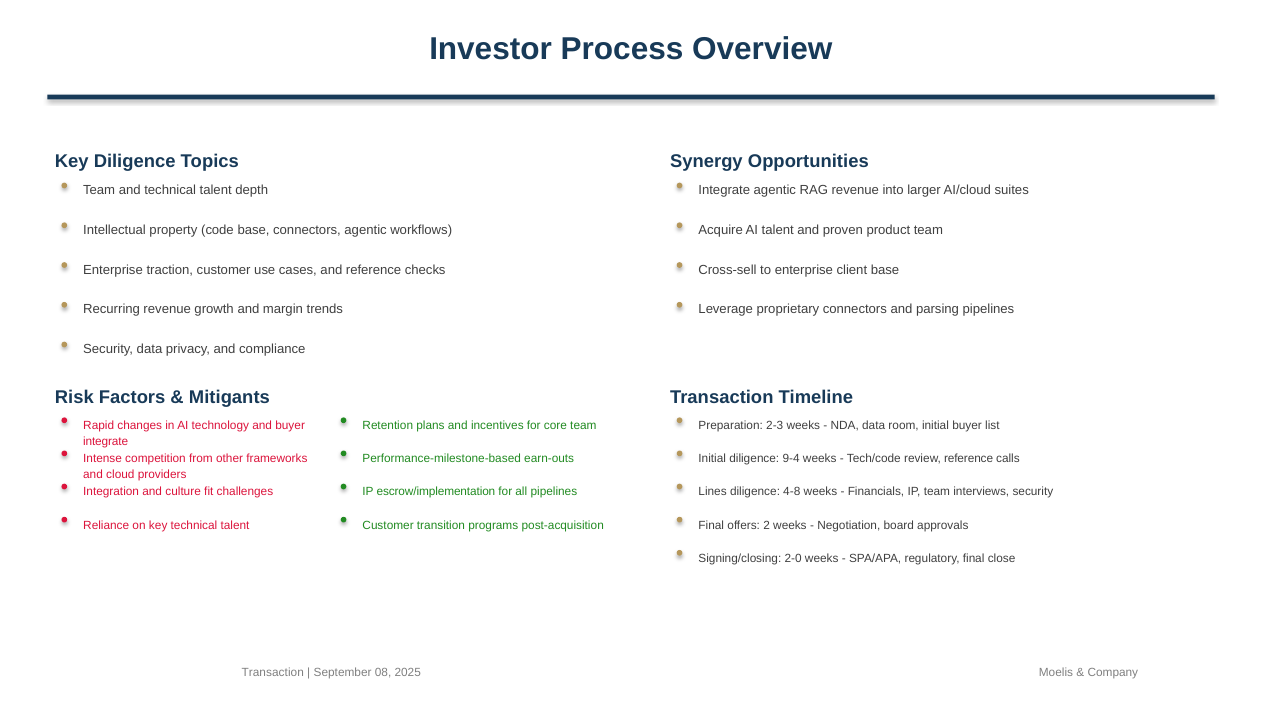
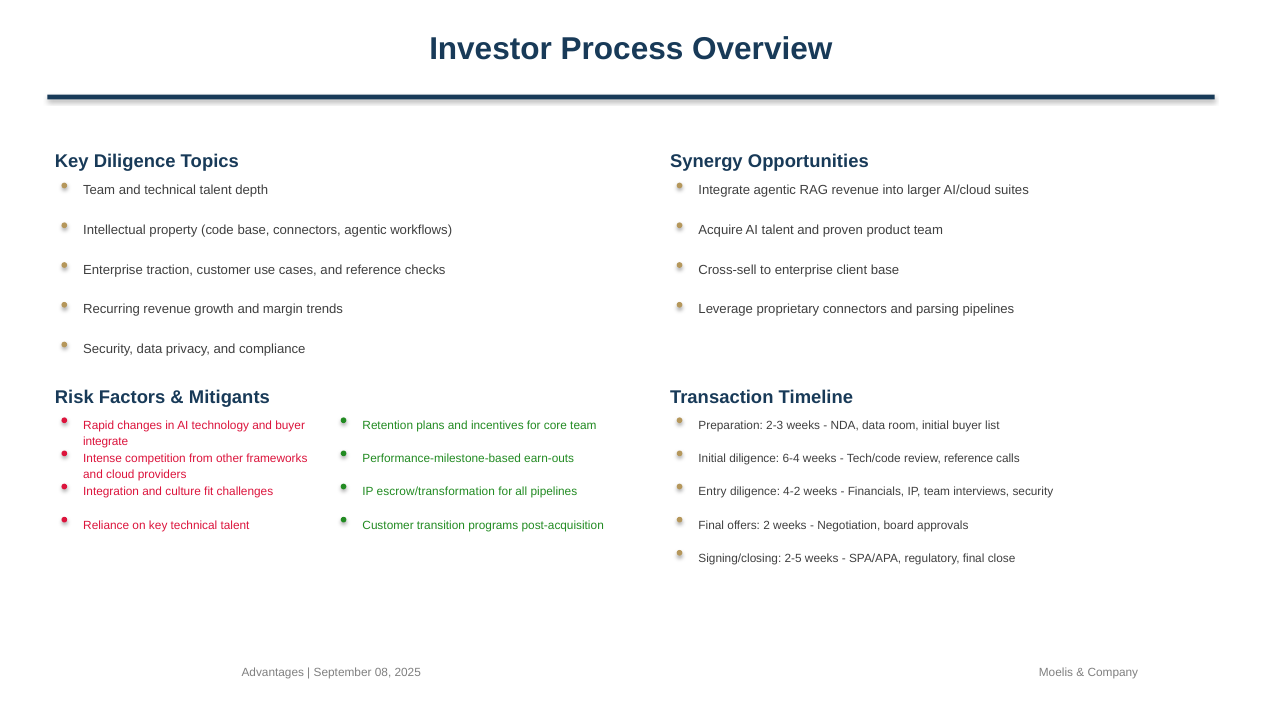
9-4: 9-4 -> 6-4 (791, 459)
escrow/implementation: escrow/implementation -> escrow/transformation (436, 492)
Lines: Lines -> Entry (713, 492)
4-8: 4-8 -> 4-2 (792, 492)
2-0: 2-0 -> 2-5 (793, 558)
Transaction: Transaction -> Advantages (273, 673)
